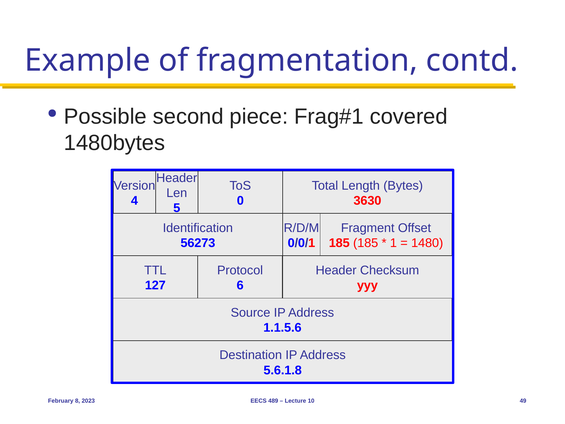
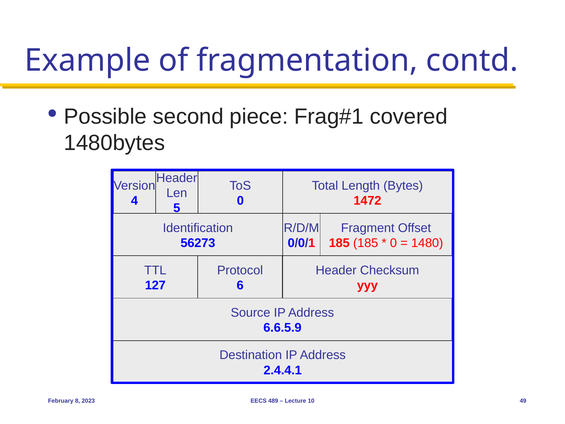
3630: 3630 -> 1472 (367, 200)
1: 1 -> 0 (393, 243)
1.1.5.6: 1.1.5.6 -> 6.6.5.9 (282, 328)
5.6.1.8: 5.6.1.8 -> 2.4.4.1 (283, 370)
